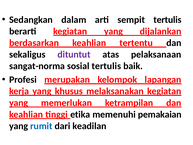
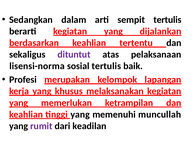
sangat-norma: sangat-norma -> lisensi-norma (37, 66)
etika: etika -> yang (80, 114)
pemakaian: pemakaian -> muncullah (160, 114)
rumit colour: blue -> purple (41, 126)
